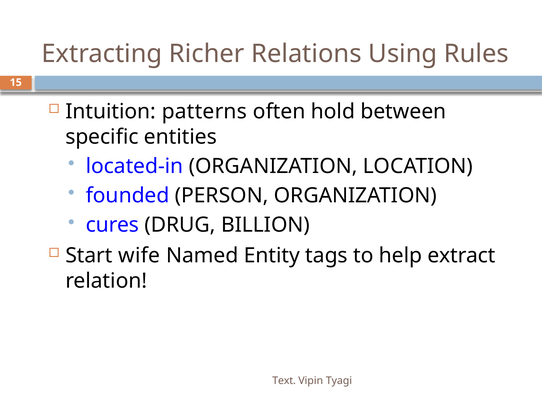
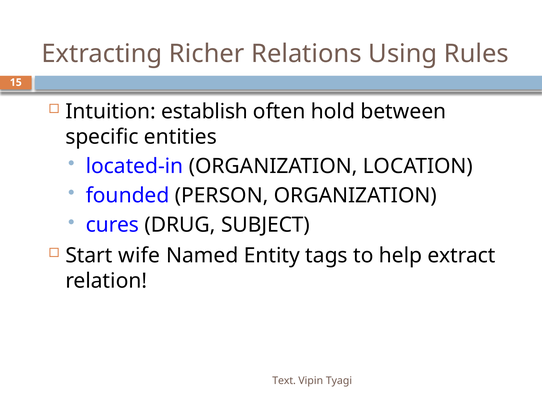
patterns: patterns -> establish (205, 112)
BILLION: BILLION -> SUBJECT (265, 225)
